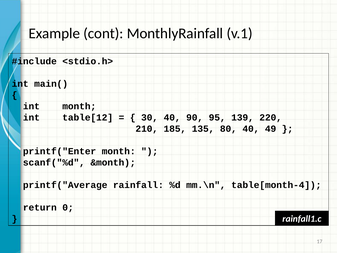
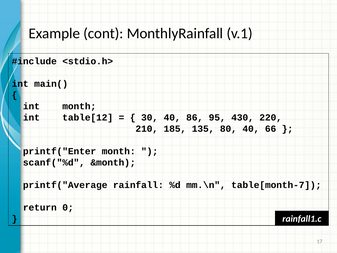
90: 90 -> 86 (195, 117)
139: 139 -> 430 (243, 117)
49: 49 -> 66 (271, 129)
table[month-4: table[month-4 -> table[month-7 (276, 185)
